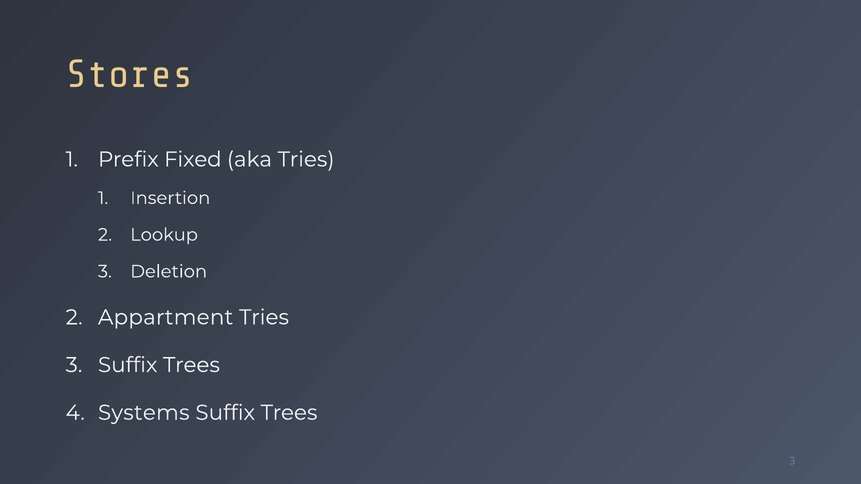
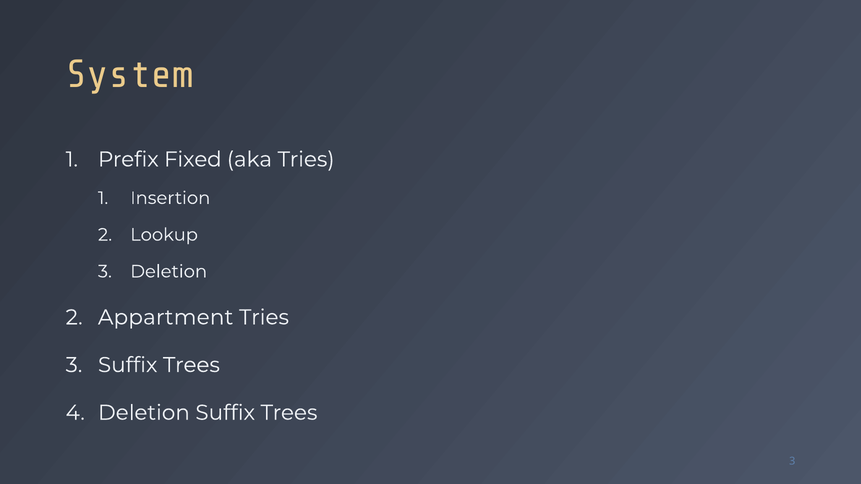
Stores: Stores -> System (130, 74)
Systems: Systems -> Deletion (144, 413)
